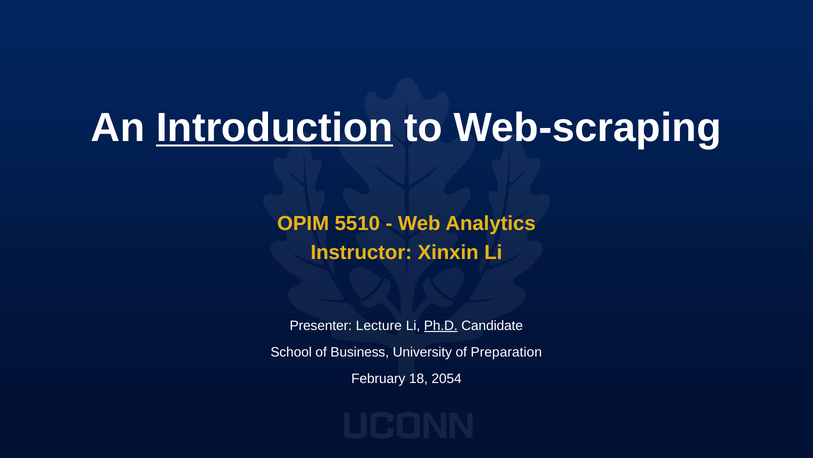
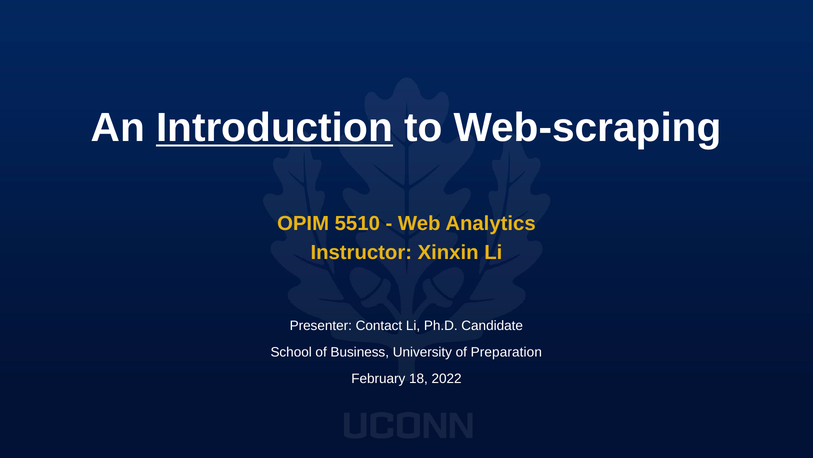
Lecture: Lecture -> Contact (379, 325)
Ph.D underline: present -> none (441, 325)
2054: 2054 -> 2022 (447, 378)
